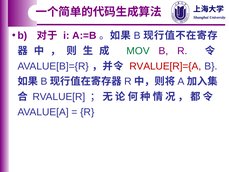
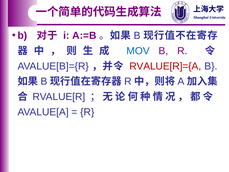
MOV colour: green -> blue (138, 51)
